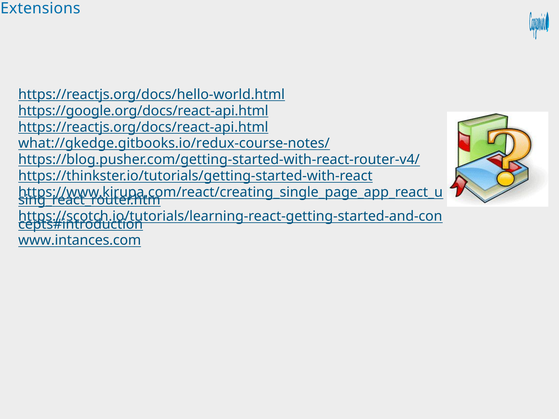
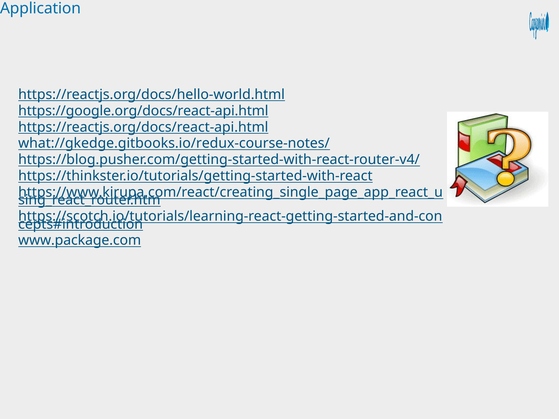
Extensions: Extensions -> Application (40, 8)
www.intances.com: www.intances.com -> www.package.com (80, 241)
